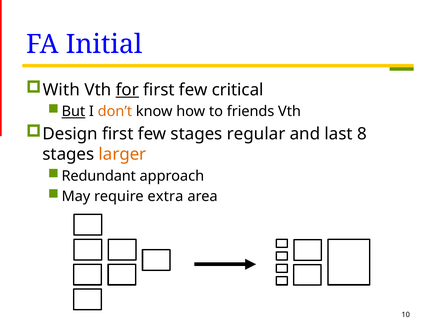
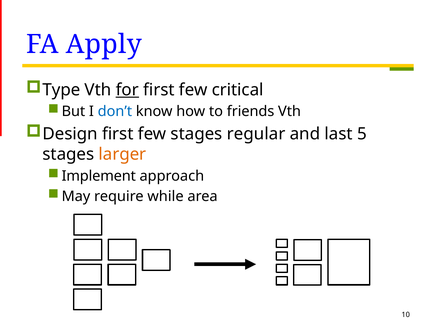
Initial: Initial -> Apply (104, 44)
With: With -> Type (61, 90)
But underline: present -> none (73, 111)
don’t colour: orange -> blue (115, 111)
8: 8 -> 5 (362, 134)
Redundant: Redundant -> Implement (99, 176)
extra: extra -> while (165, 196)
